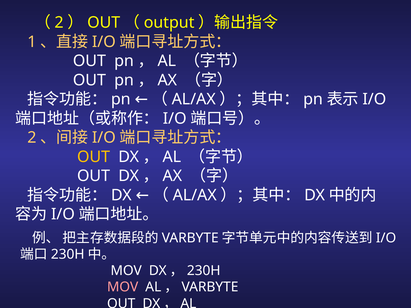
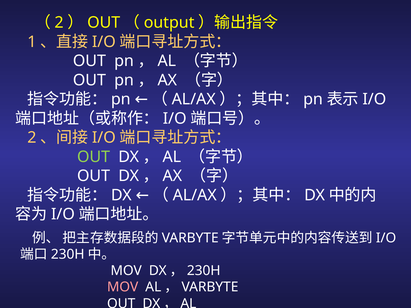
OUT colour: yellow -> light green (94, 157)
